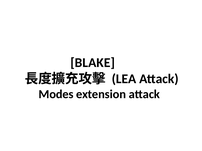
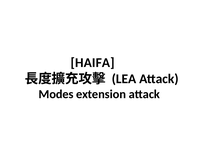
BLAKE: BLAKE -> HAIFA (93, 63)
